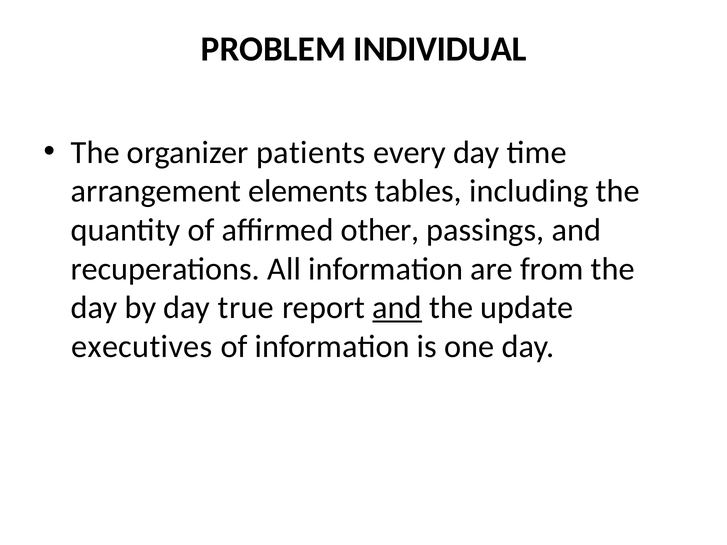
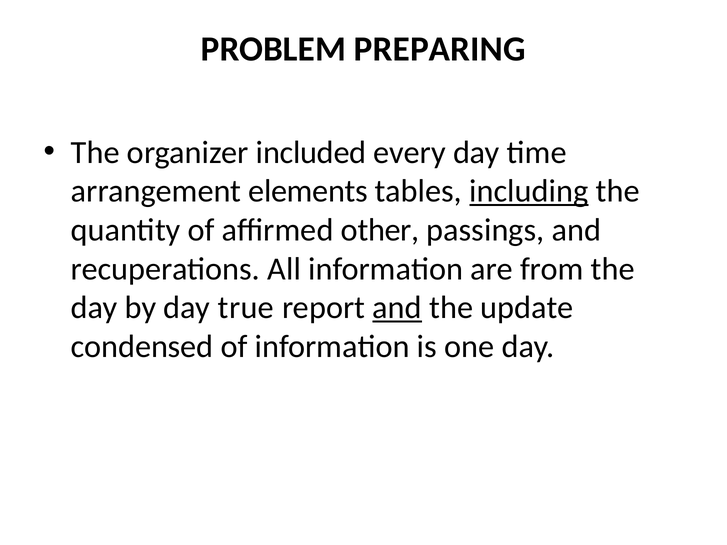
INDIVIDUAL: INDIVIDUAL -> PREPARING (440, 49)
patients: patients -> included (311, 153)
including underline: none -> present (529, 191)
executives: executives -> condensed (142, 347)
